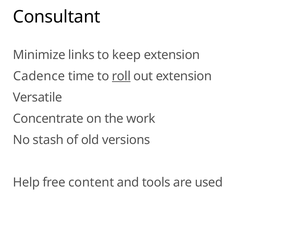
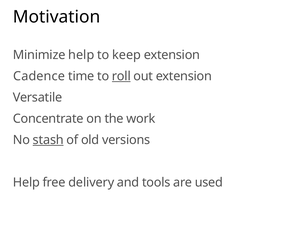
Consultant: Consultant -> Motivation (57, 17)
Minimize links: links -> help (81, 55)
stash underline: none -> present (48, 140)
content: content -> delivery (91, 183)
